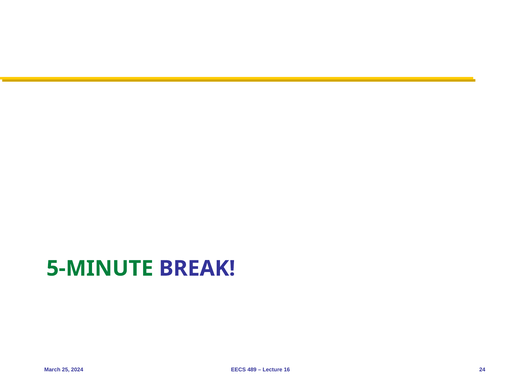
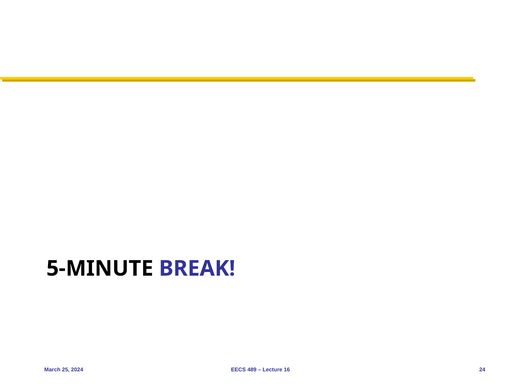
5-MINUTE colour: green -> black (100, 268)
